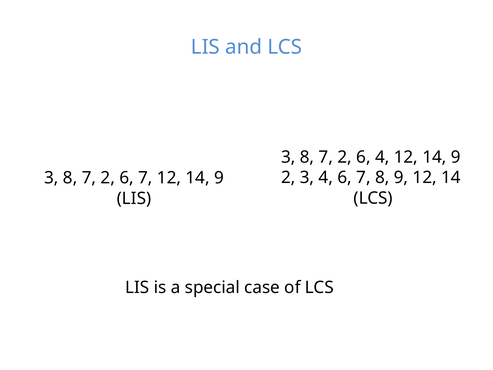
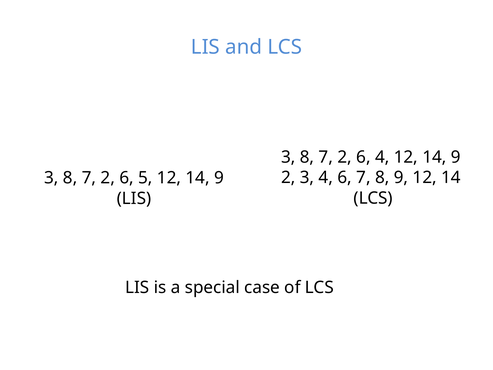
2 6 7: 7 -> 5 (145, 178)
